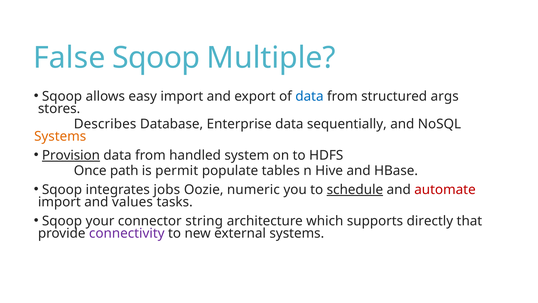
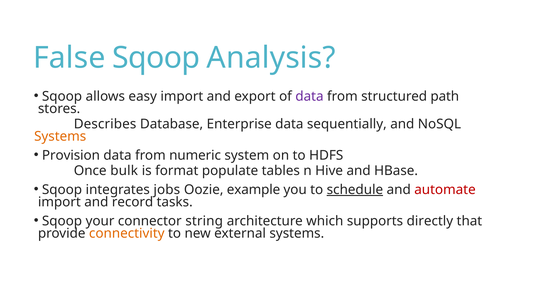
Multiple: Multiple -> Analysis (271, 58)
data colour: blue -> purple (309, 96)
args: args -> path (445, 96)
Provision underline: present -> none (71, 155)
handled: handled -> numeric (195, 155)
path: path -> bulk (124, 171)
permit: permit -> format (177, 171)
numeric: numeric -> example (254, 189)
values: values -> record (133, 202)
connectivity colour: purple -> orange (127, 233)
